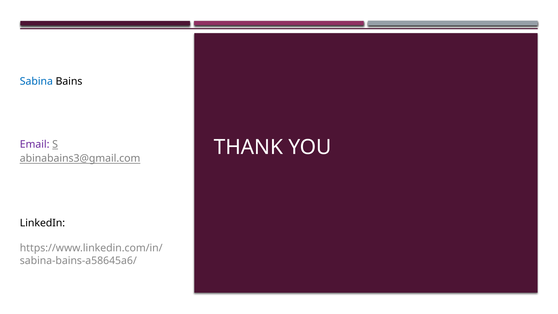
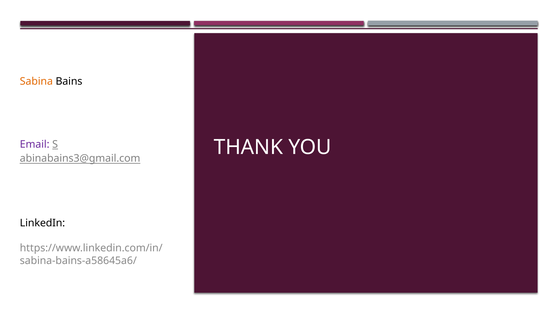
Sabina colour: blue -> orange (36, 81)
